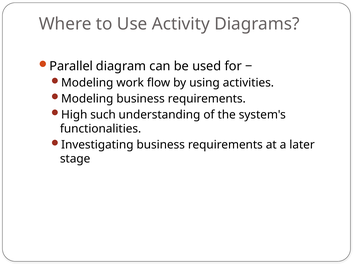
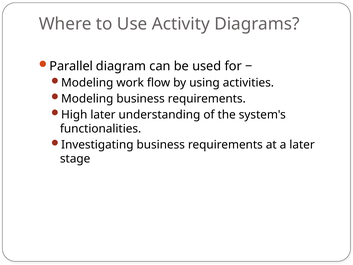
High such: such -> later (103, 115)
